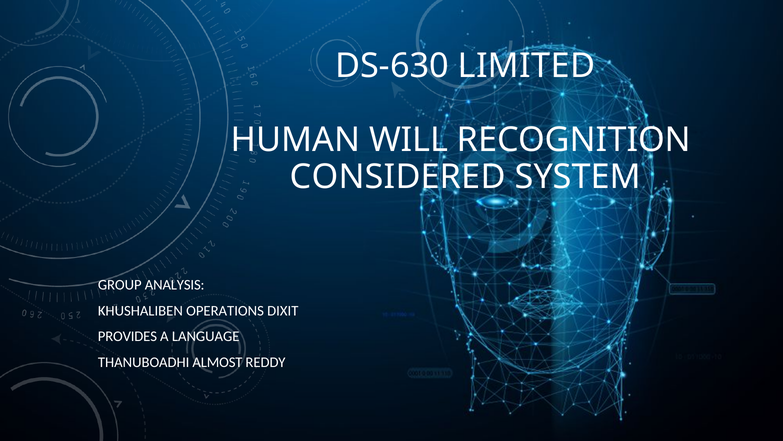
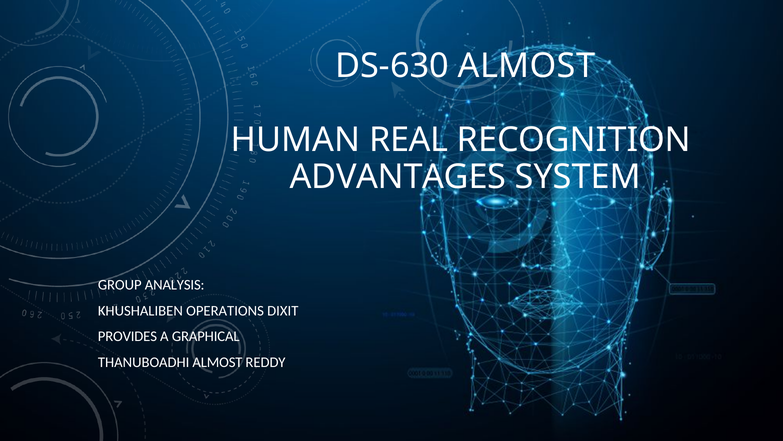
DS-630 LIMITED: LIMITED -> ALMOST (526, 66)
WILL: WILL -> REAL (409, 140)
CONSIDERED: CONSIDERED -> ADVANTAGES (398, 177)
LANGUAGE: LANGUAGE -> GRAPHICAL (206, 336)
